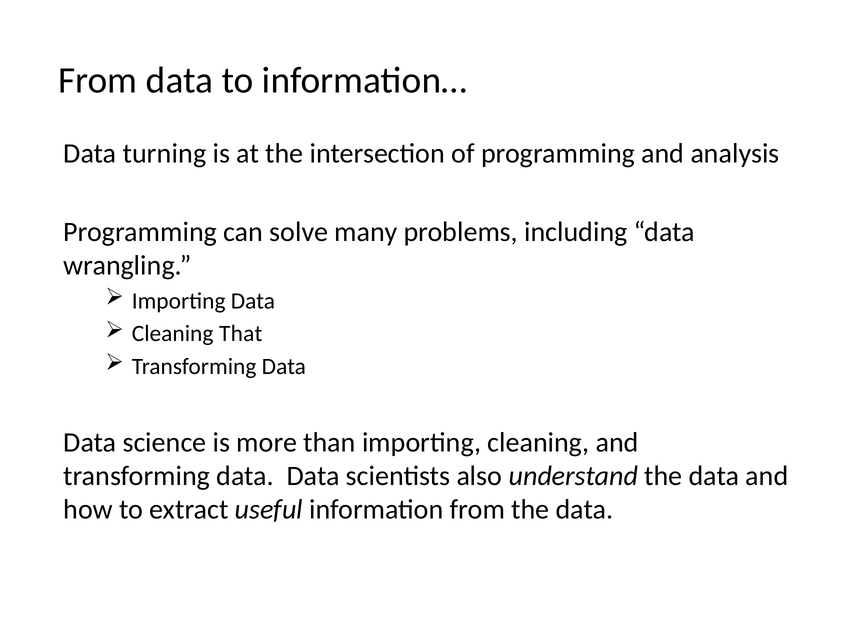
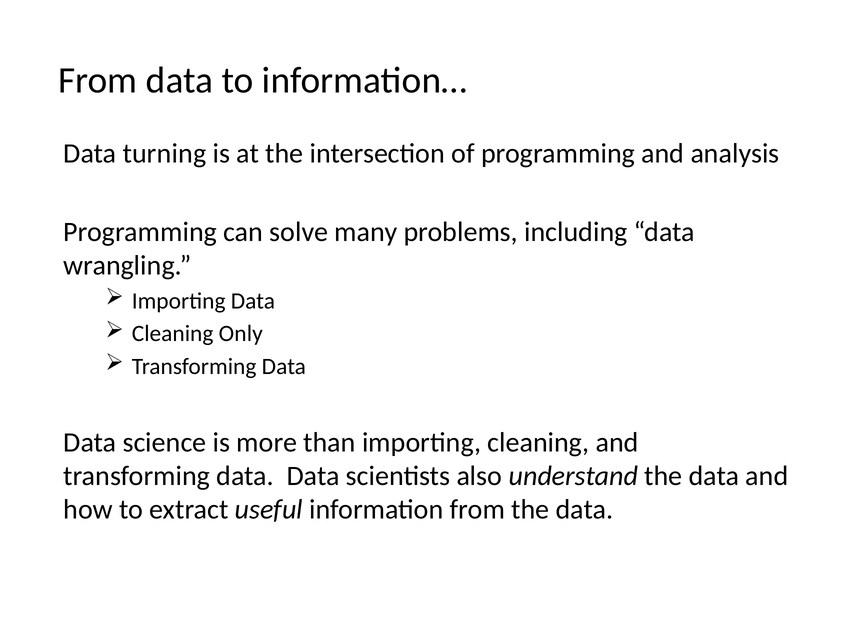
That: That -> Only (241, 334)
